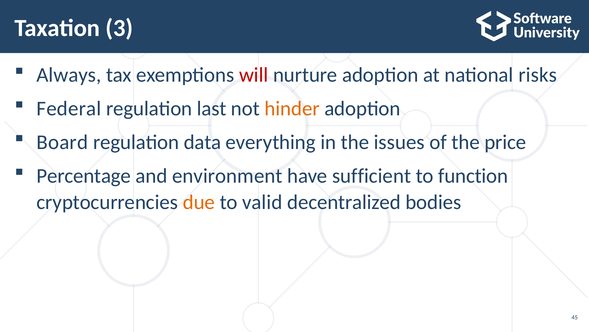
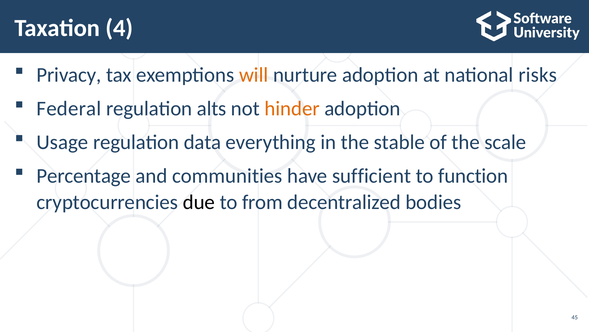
3: 3 -> 4 (119, 28)
Always: Always -> Privacy (69, 75)
will colour: red -> orange (254, 75)
last: last -> alts (212, 108)
Board: Board -> Usage (62, 142)
issues: issues -> stable (399, 142)
price: price -> scale (505, 142)
environment: environment -> communities (227, 176)
due colour: orange -> black (199, 202)
valid: valid -> from (262, 202)
